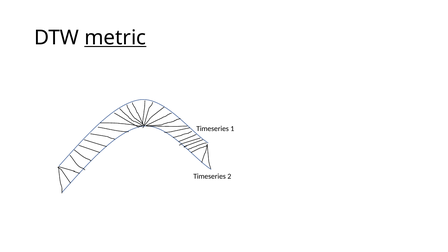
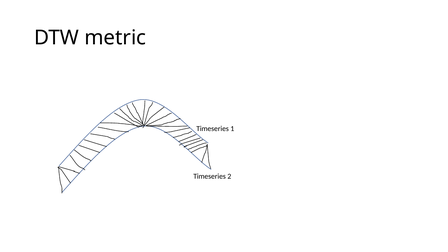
metric underline: present -> none (115, 38)
